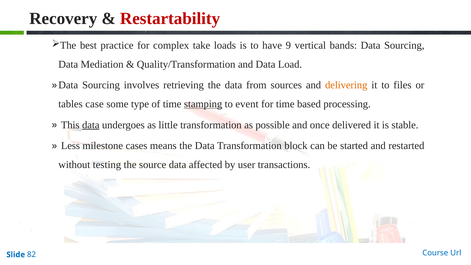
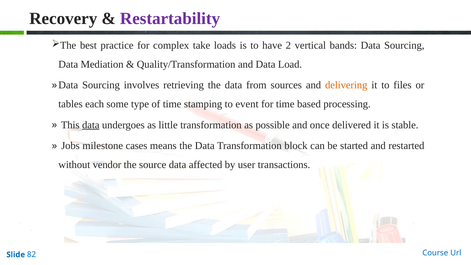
Restartability colour: red -> purple (170, 19)
9: 9 -> 2 (288, 45)
case: case -> each (95, 104)
stamping underline: present -> none (203, 104)
Less: Less -> Jobs (70, 146)
testing: testing -> vendor (107, 165)
